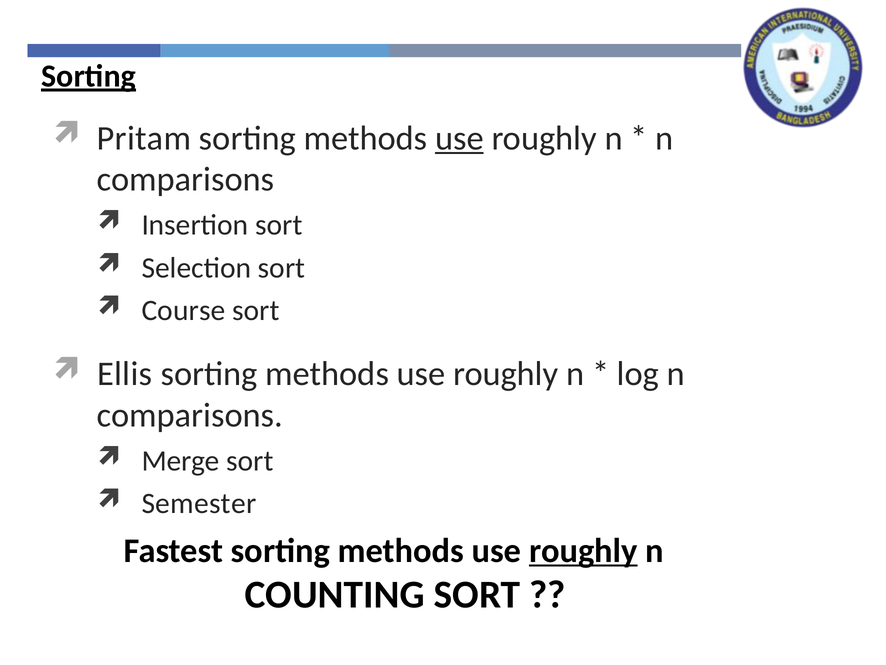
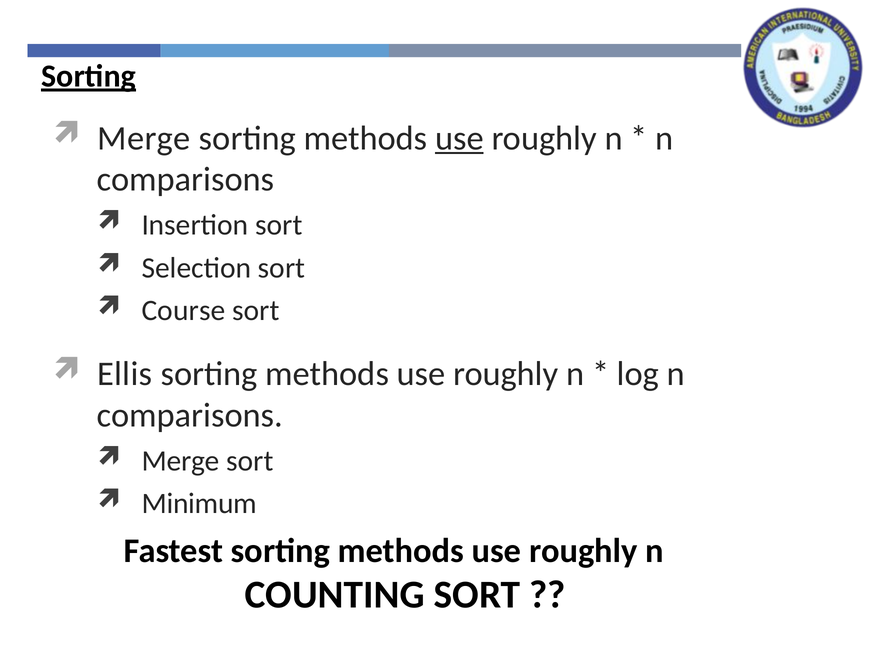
Pritam: Pritam -> Merge (144, 138)
Semester: Semester -> Minimum (199, 503)
roughly underline: present -> none (583, 550)
